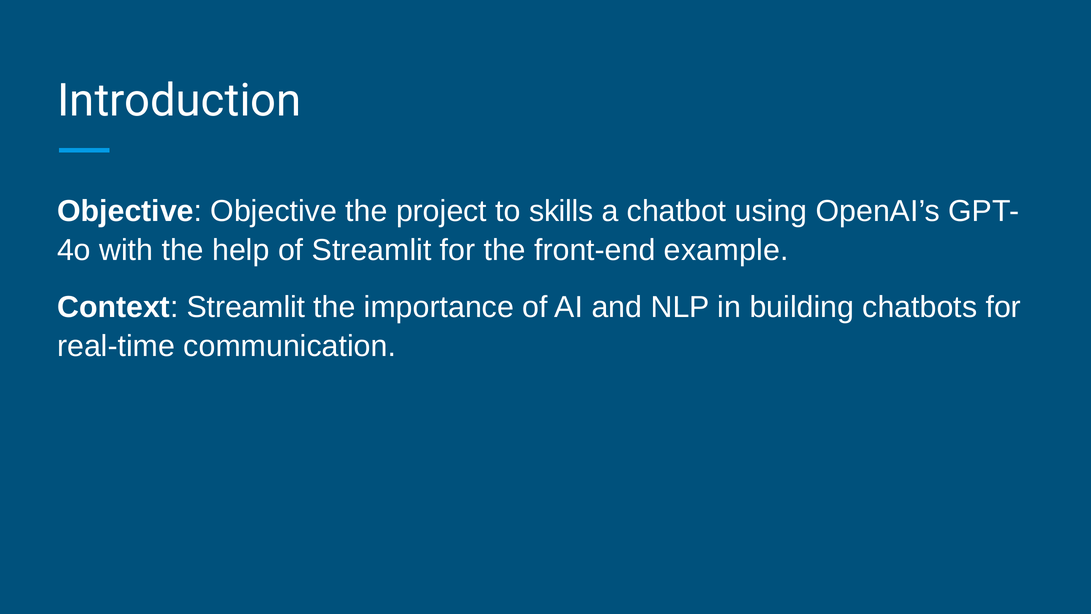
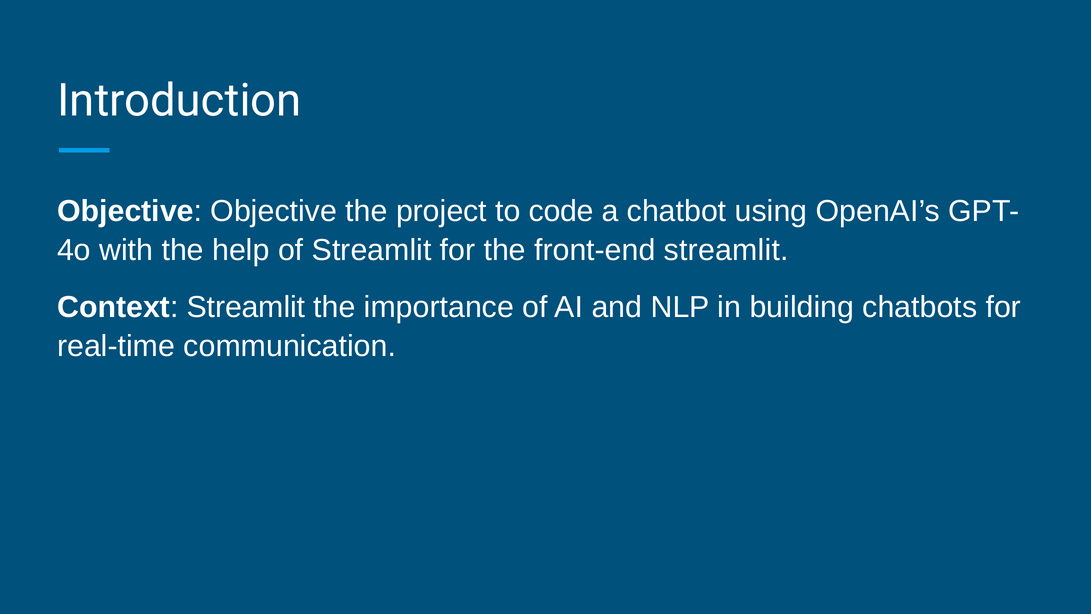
skills: skills -> code (561, 211)
front-end example: example -> streamlit (726, 250)
